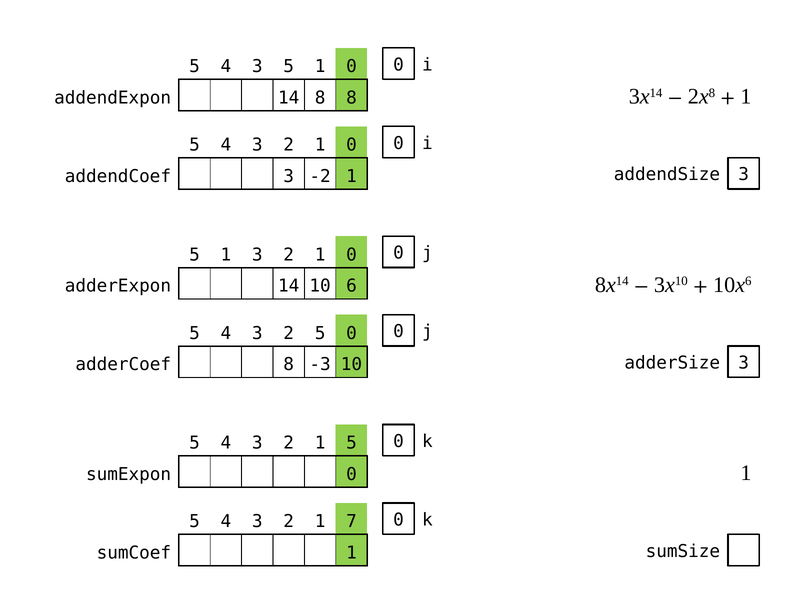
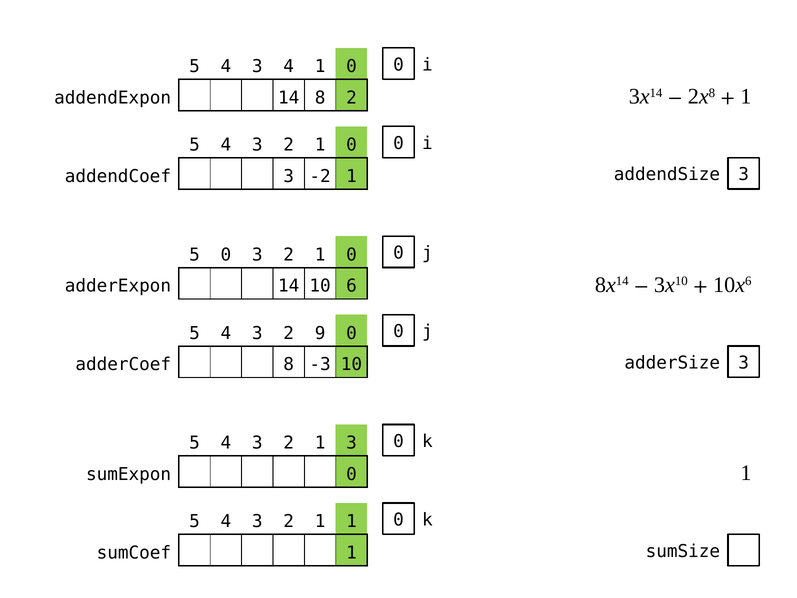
4 3 5: 5 -> 4 (289, 66)
8 8: 8 -> 2 (351, 98)
1: 1 -> 0 (226, 255)
2 5: 5 -> 9 (320, 333)
2 1 5: 5 -> 3 (351, 443)
1 7: 7 -> 1 (351, 521)
